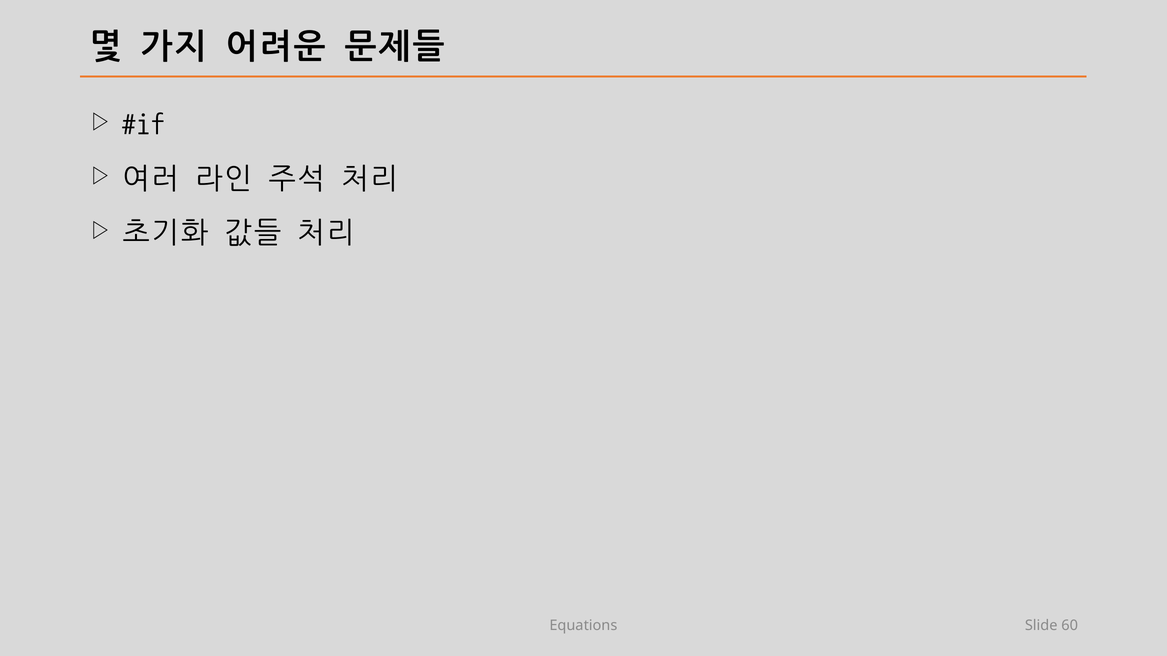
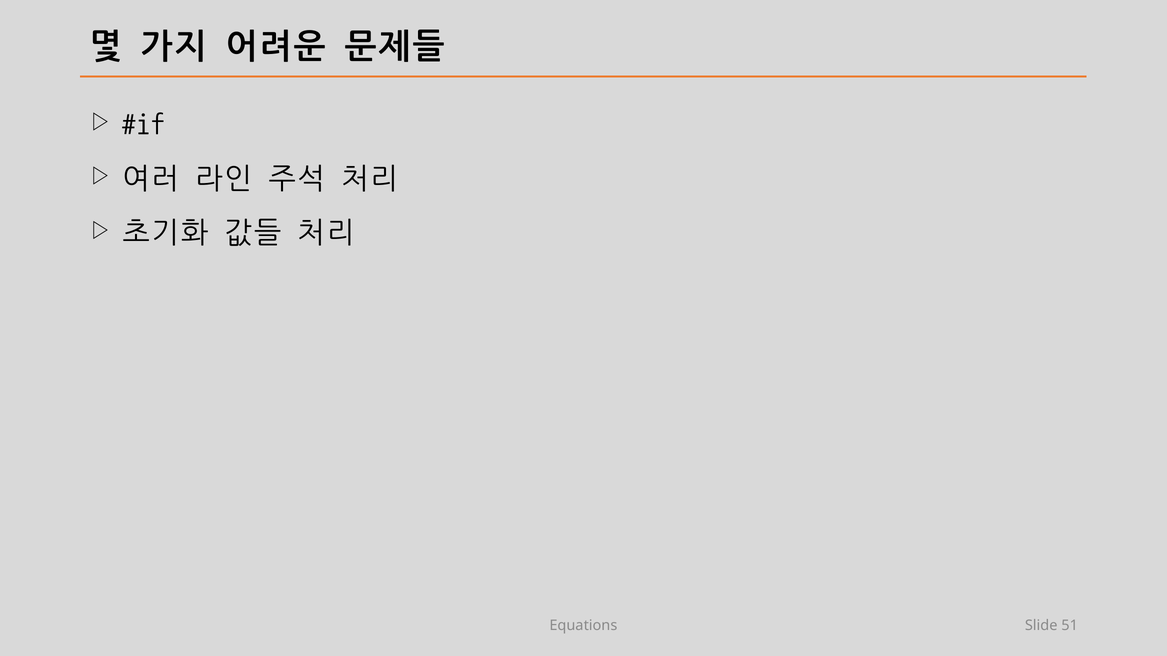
60: 60 -> 51 (1070, 626)
